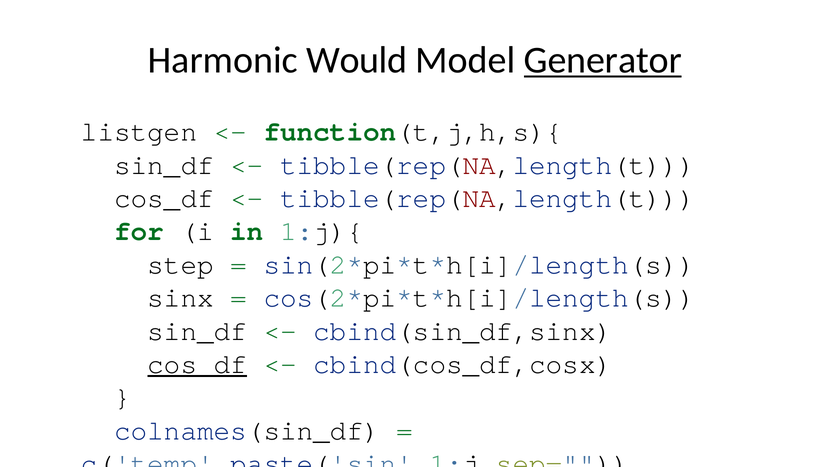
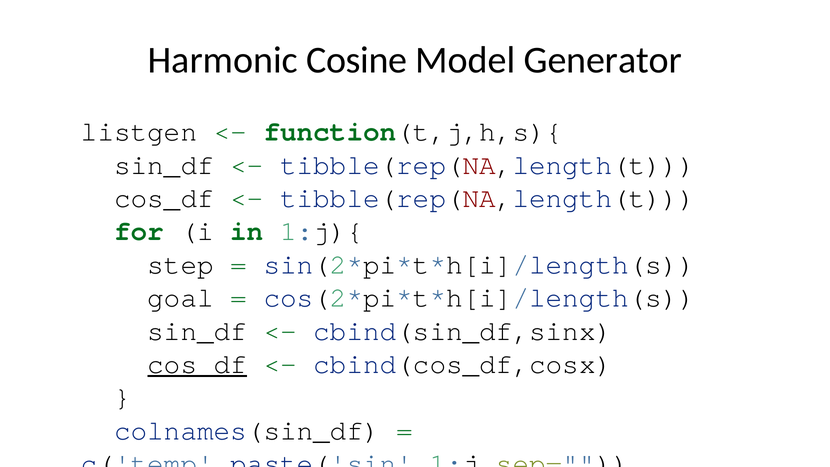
Would: Would -> Cosine (357, 60)
Generator underline: present -> none (603, 60)
sinx: sinx -> goal (181, 298)
